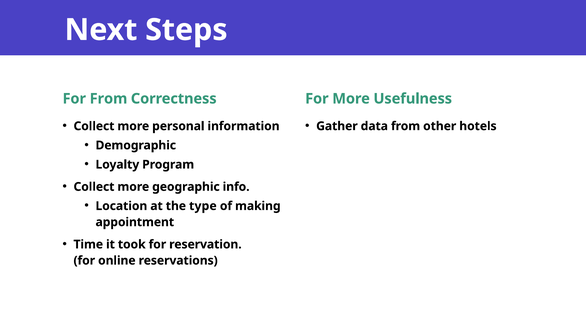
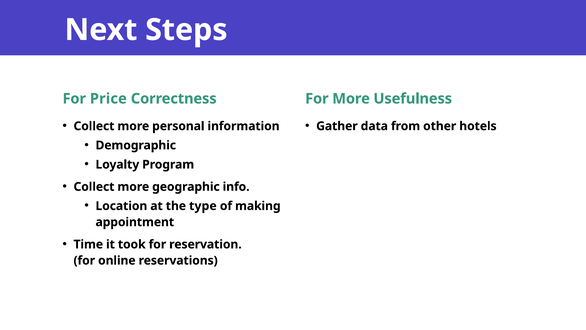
For From: From -> Price (108, 99)
